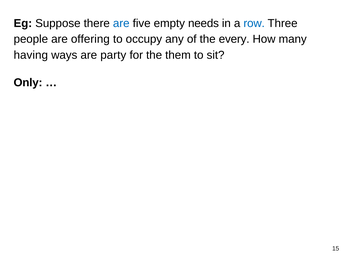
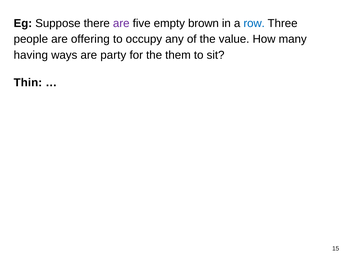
are colour: blue -> purple (121, 23)
needs: needs -> brown (203, 23)
every: every -> value (234, 39)
Only: Only -> Thin (28, 83)
